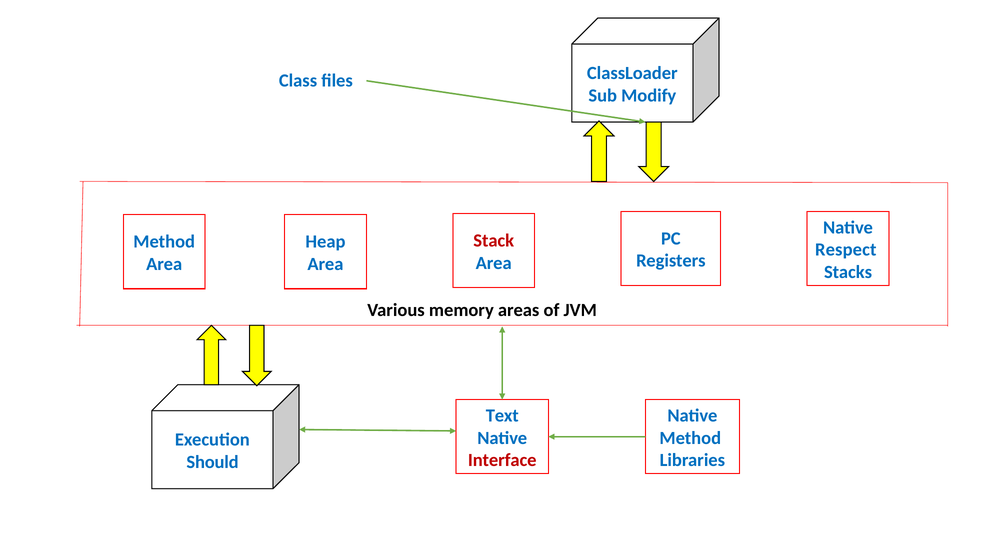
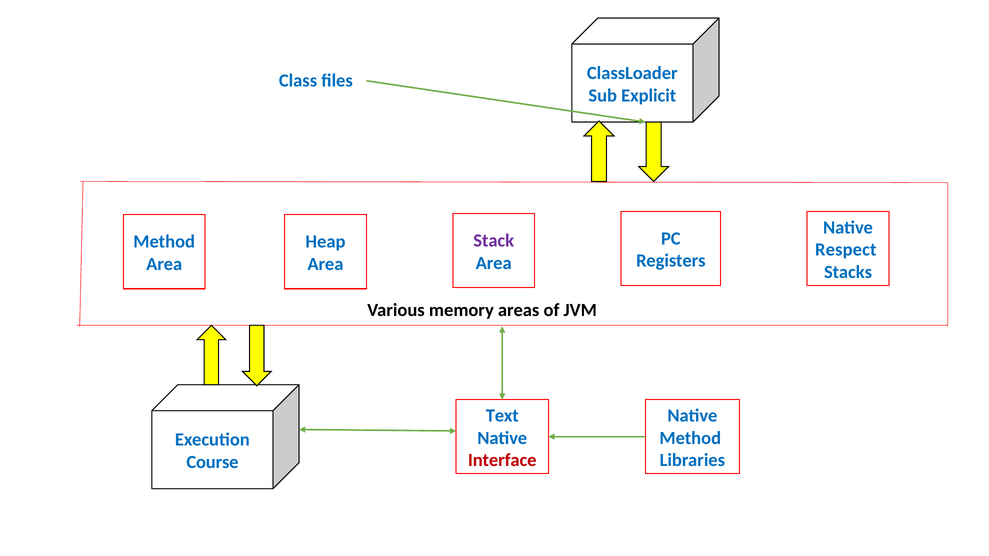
Modify: Modify -> Explicit (649, 96)
Stack colour: red -> purple (494, 241)
Should: Should -> Course (213, 462)
